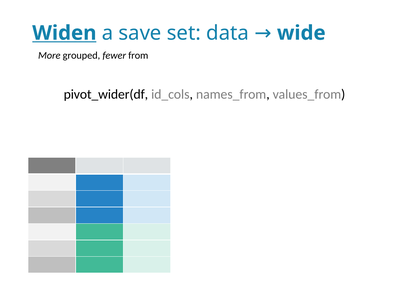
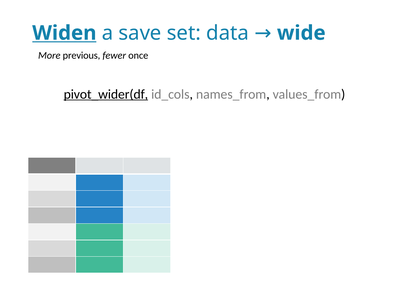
grouped: grouped -> previous (82, 55)
from: from -> once (138, 55)
pivot_wider(df underline: none -> present (106, 94)
